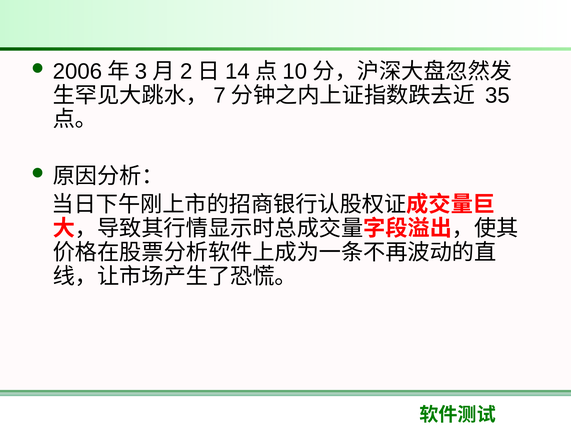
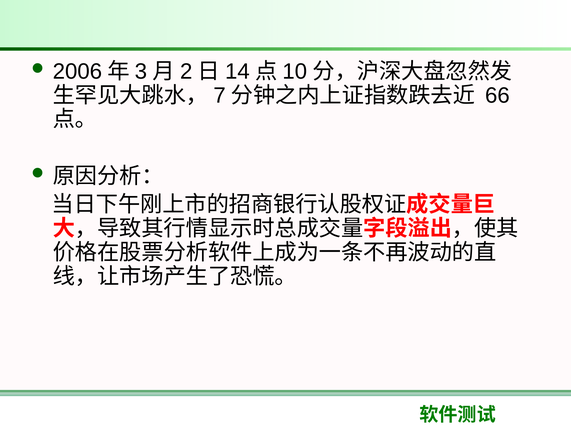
35: 35 -> 66 (497, 95)
